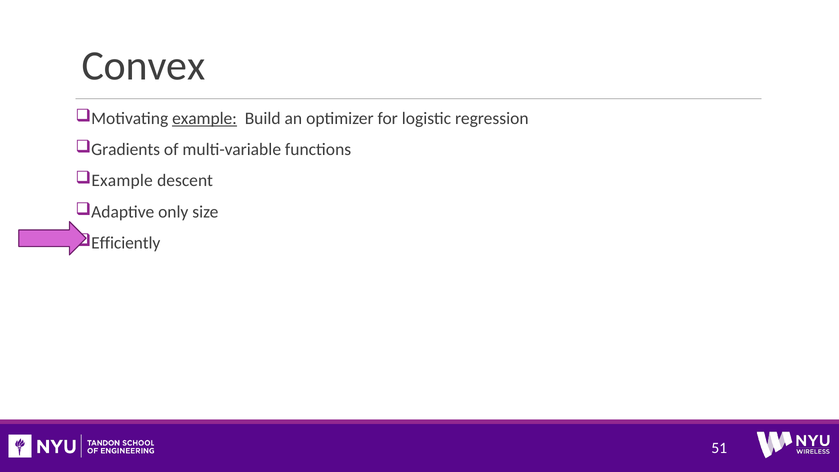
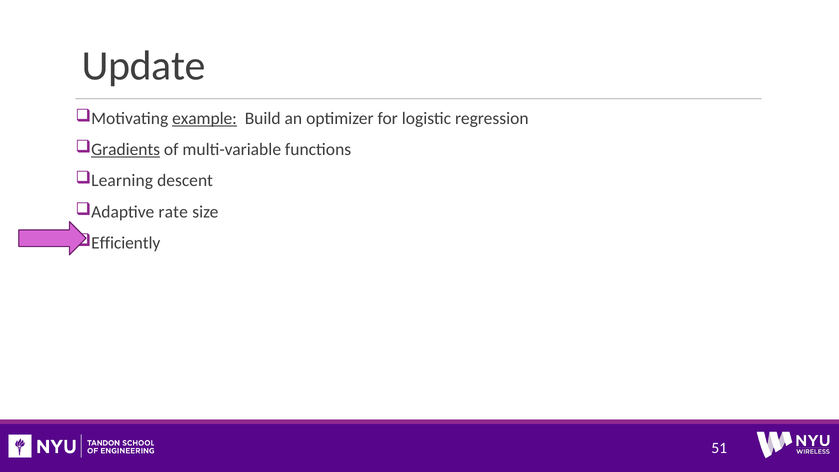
Convex: Convex -> Update (144, 66)
Gradients underline: none -> present (126, 150)
Example: Example -> Learning (122, 181)
only: only -> rate (173, 212)
